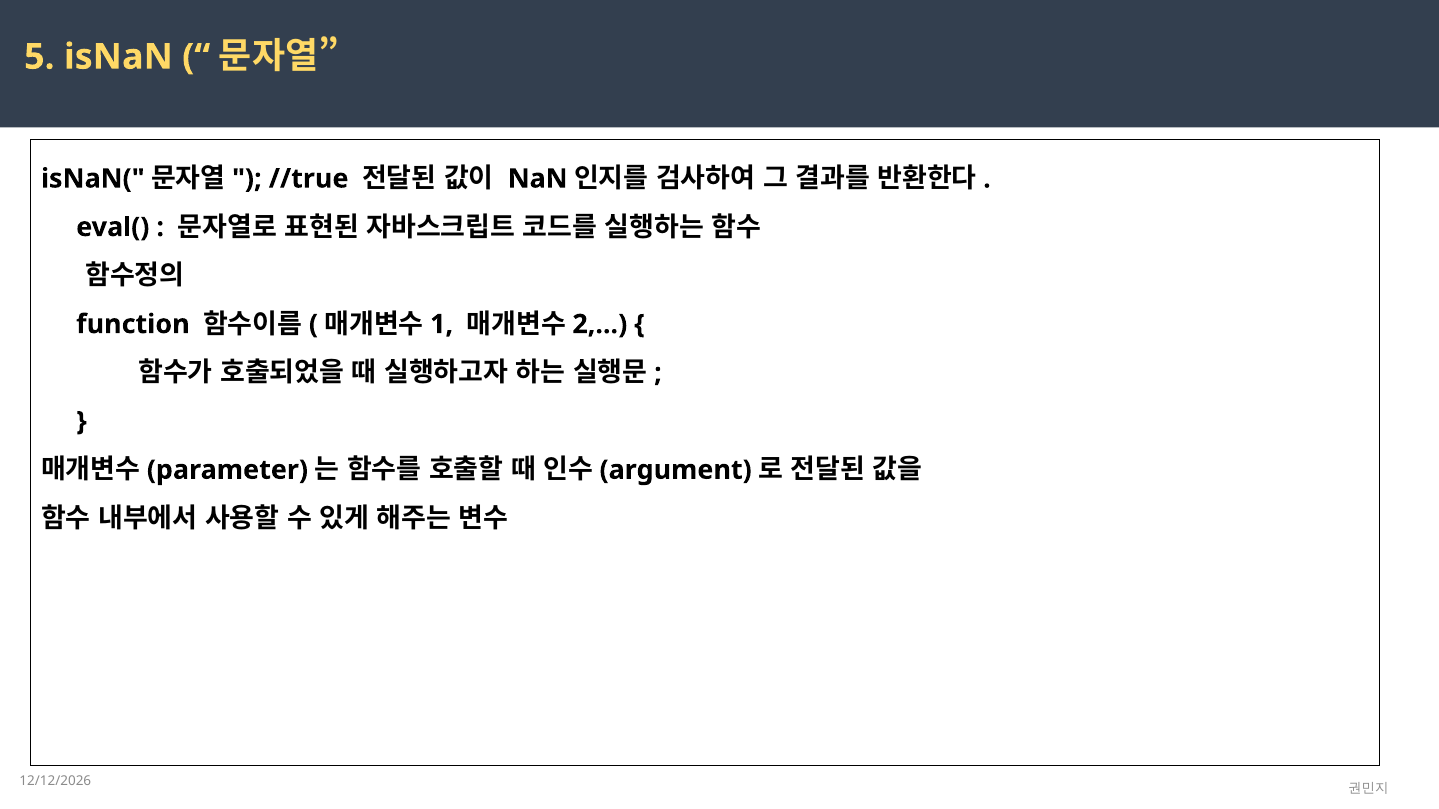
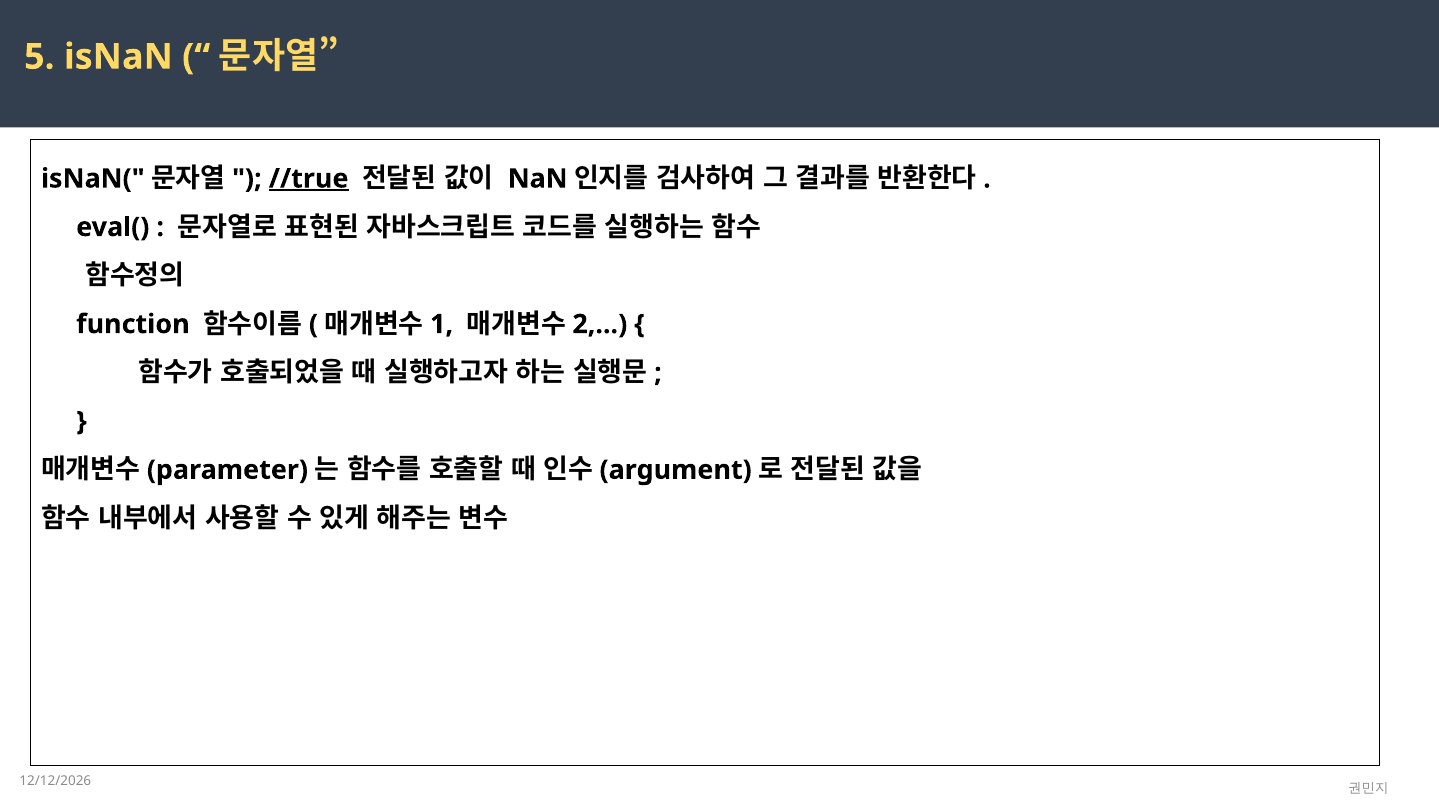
//true underline: none -> present (309, 179)
